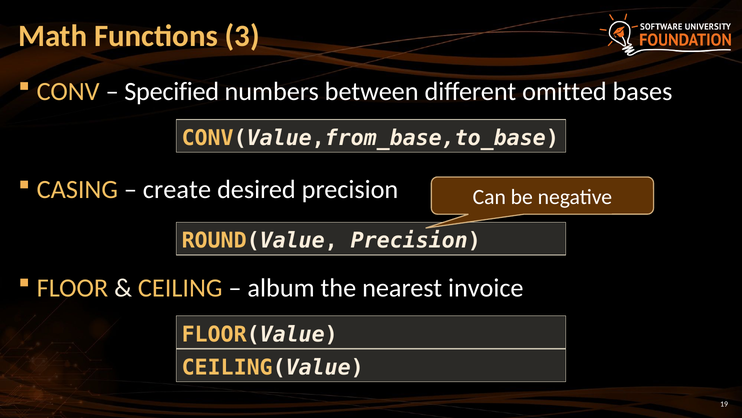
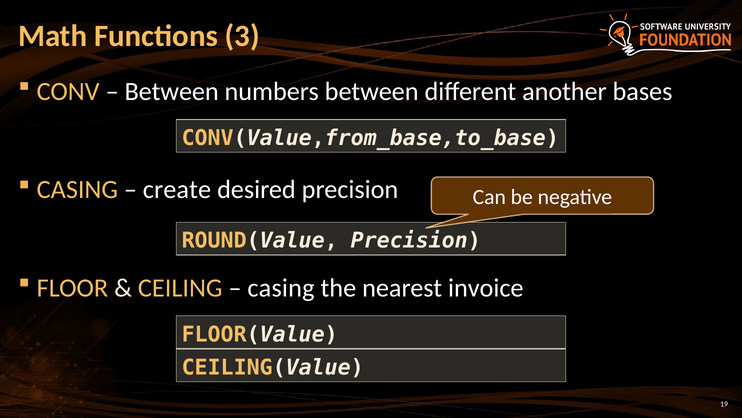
Specified: Specified -> Between (172, 91)
omitted: omitted -> another (564, 91)
album: album -> casing (281, 288)
